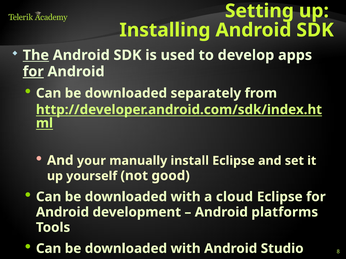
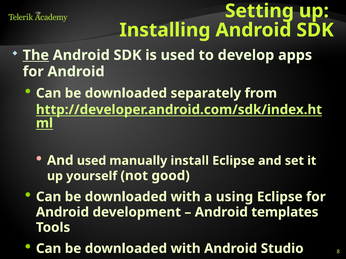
for underline: present -> none (33, 72)
And your: your -> used (92, 161)
cloud: cloud -> using (234, 197)
platforms: platforms -> templates (285, 213)
